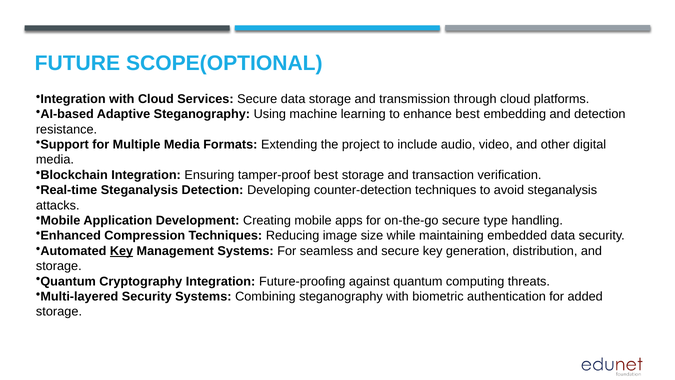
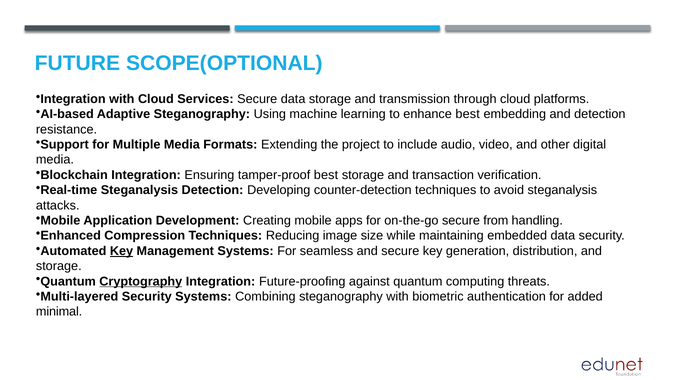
type: type -> from (496, 220)
Cryptography underline: none -> present (141, 281)
storage: storage -> minimal (59, 312)
